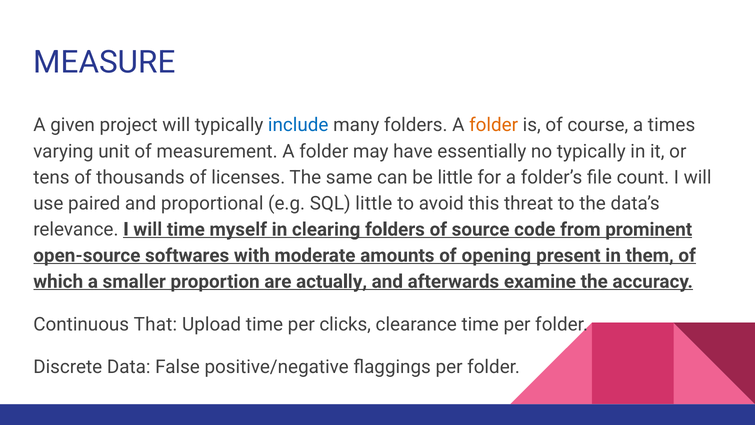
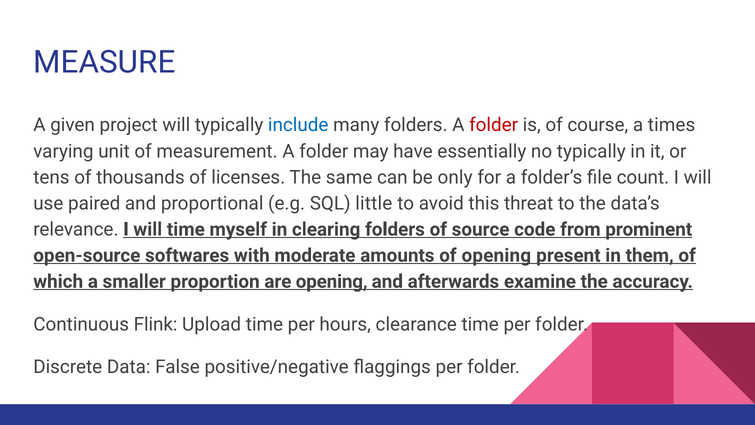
folder colour: orange -> red (494, 125)
be little: little -> only (455, 177)
are actually: actually -> opening (332, 281)
That: That -> Flink (156, 324)
clicks: clicks -> hours (345, 324)
